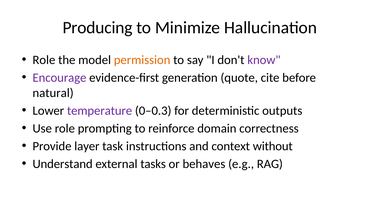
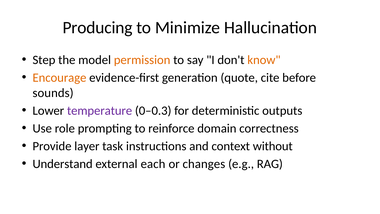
Role: Role -> Step (44, 60)
know colour: purple -> orange (264, 60)
Encourage colour: purple -> orange (59, 78)
natural: natural -> sounds (53, 93)
tasks: tasks -> each (153, 164)
behaves: behaves -> changes (204, 164)
